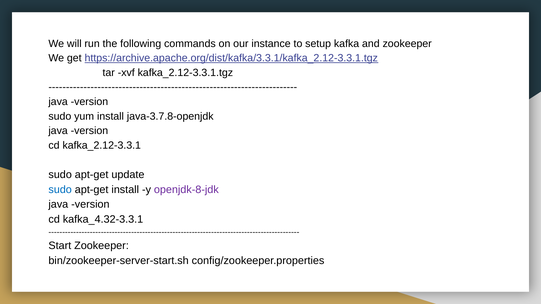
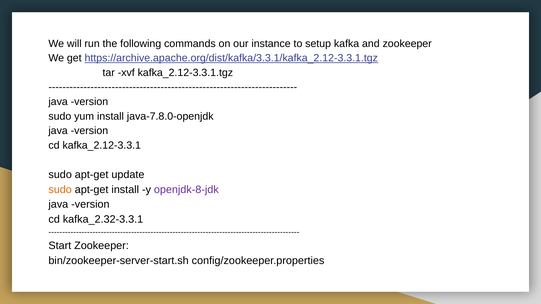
java-3.7.8-openjdk: java-3.7.8-openjdk -> java-7.8.0-openjdk (170, 116)
sudo colour: blue -> orange (60, 190)
kafka_4.32-3.3.1: kafka_4.32-3.3.1 -> kafka_2.32-3.3.1 (103, 220)
